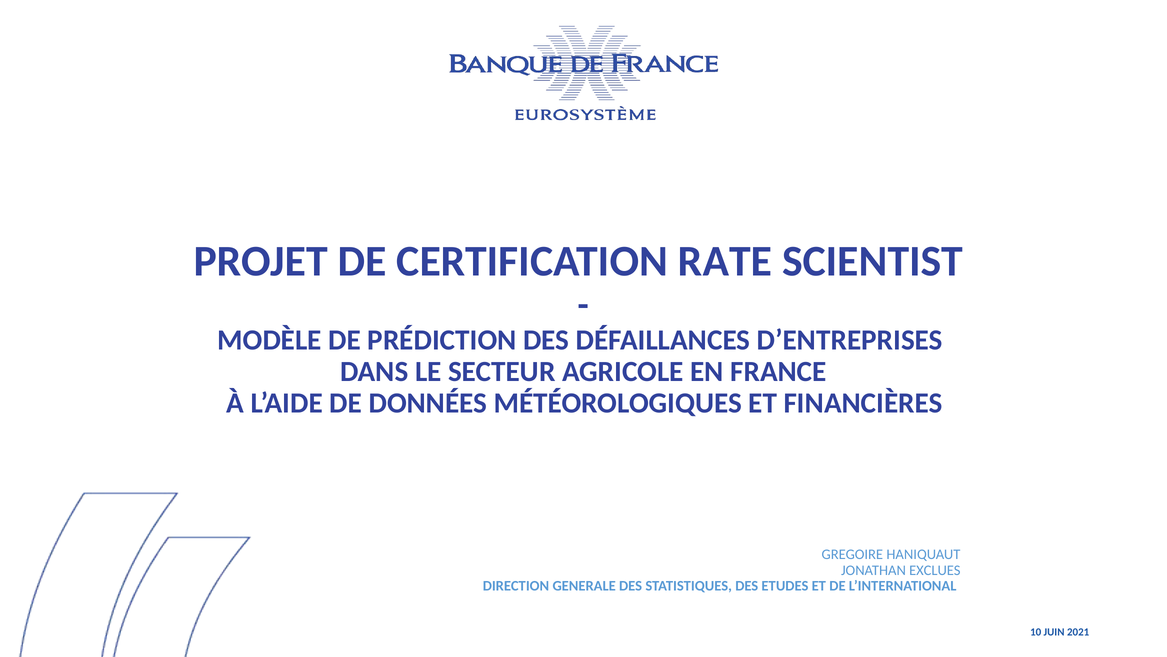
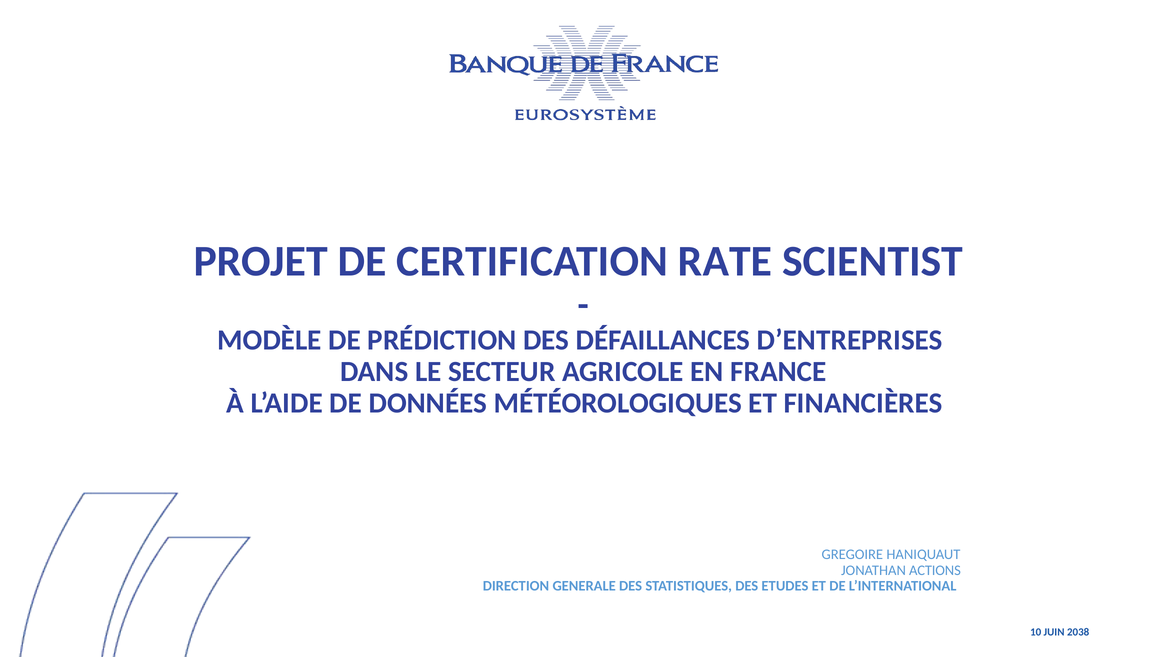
EXCLUES: EXCLUES -> ACTIONS (935, 570)
2021: 2021 -> 2038 (1078, 631)
